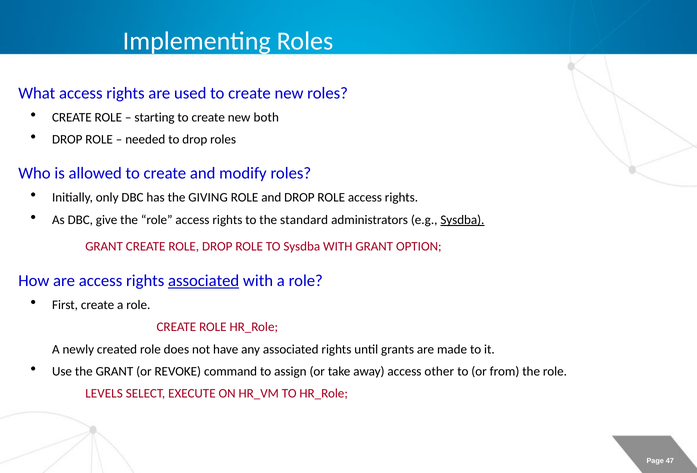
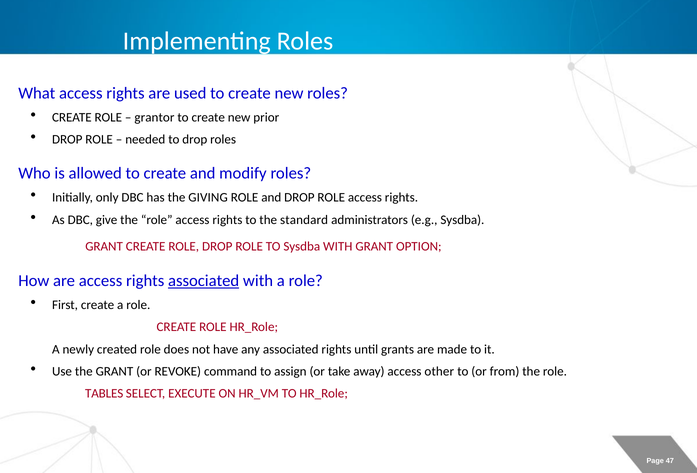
starting: starting -> grantor (154, 118)
both: both -> prior (266, 118)
Sysdba underline: present -> none (462, 220)
LEVELS: LEVELS -> TABLES (104, 394)
